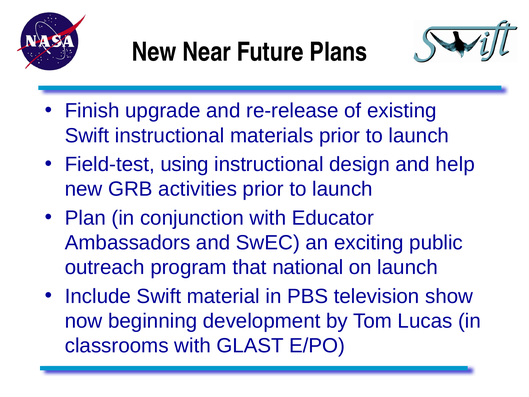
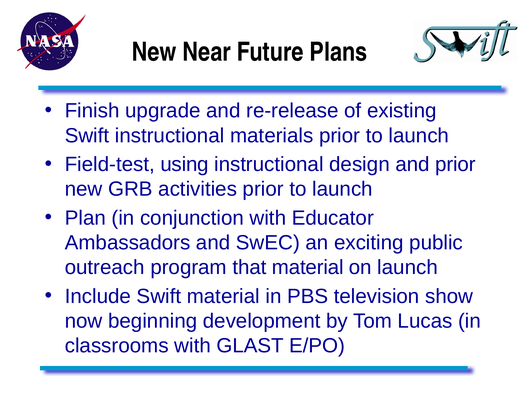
and help: help -> prior (455, 164)
that national: national -> material (308, 267)
